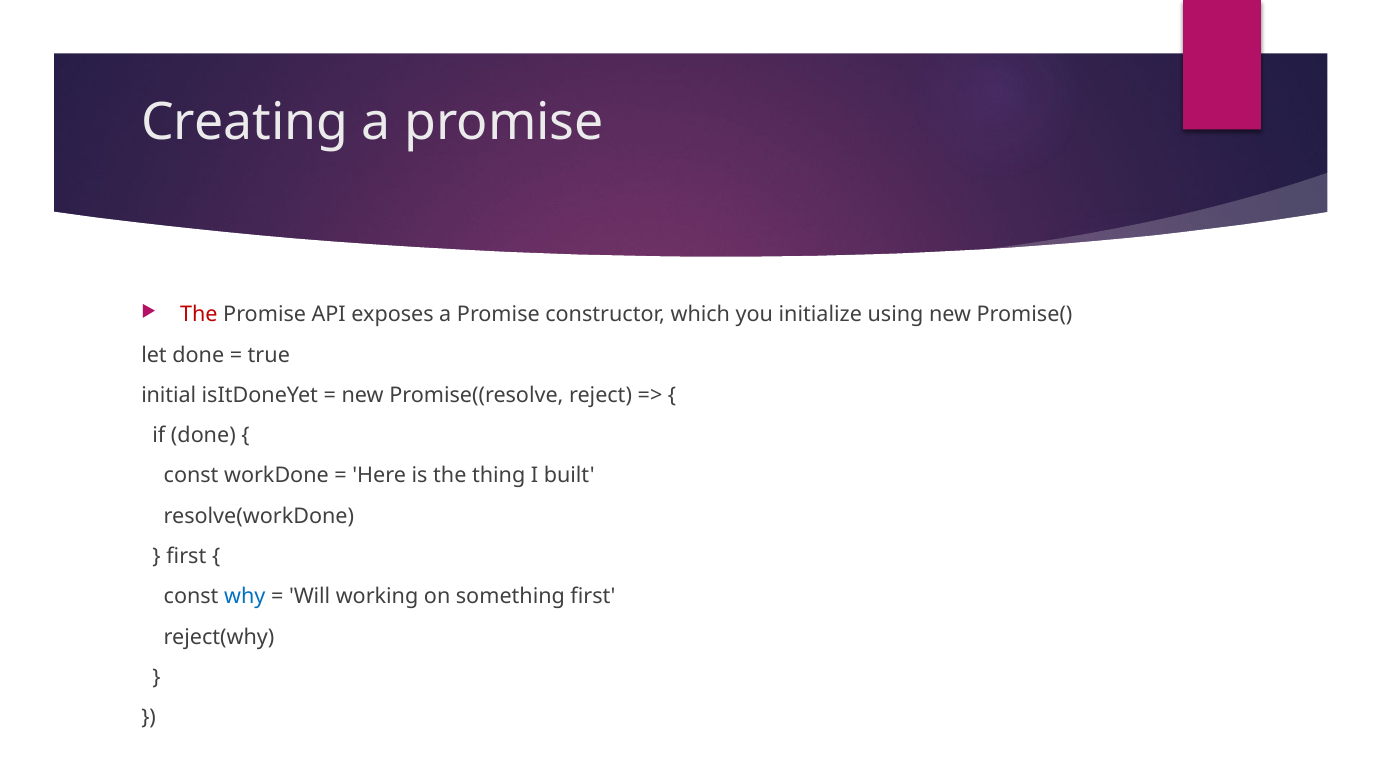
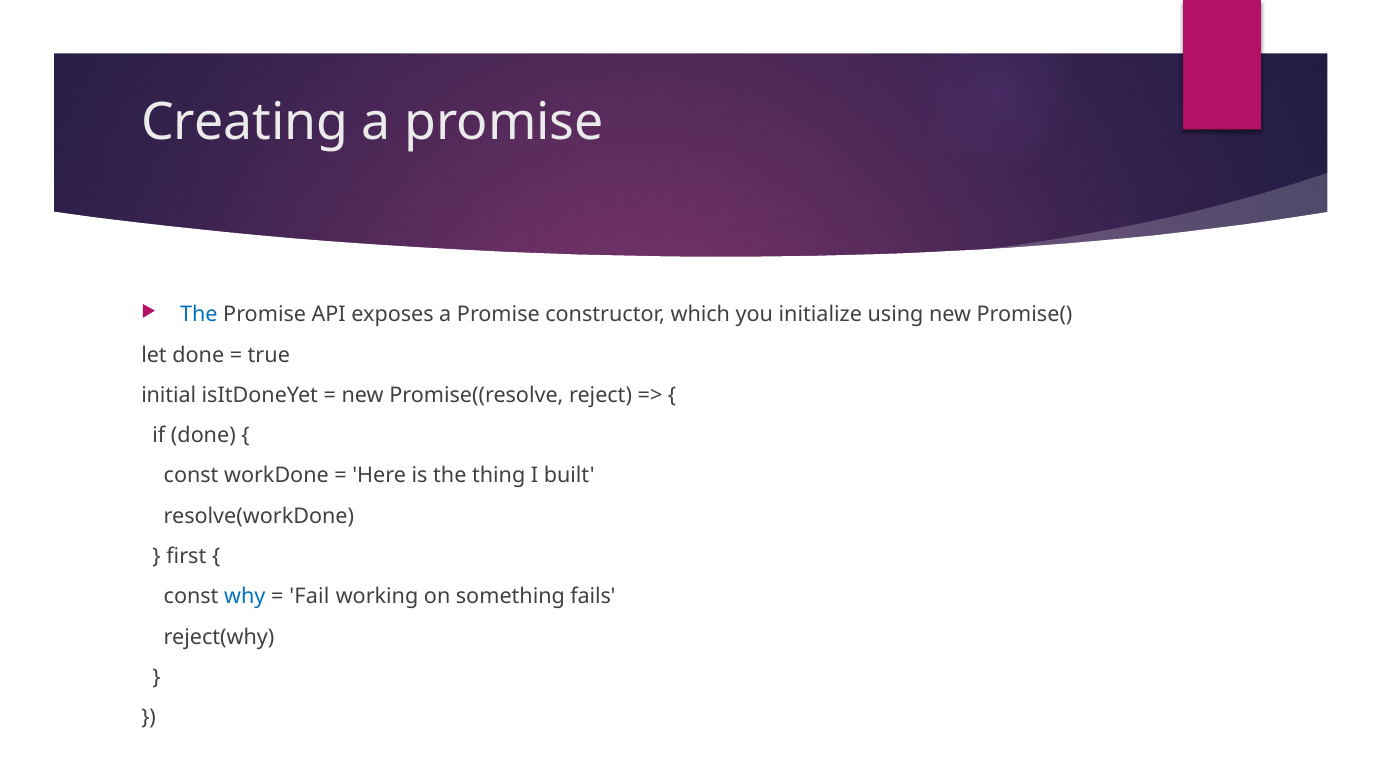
The colour: red -> blue (199, 315)
Will: Will -> Fail (309, 597)
something first: first -> fails (593, 597)
